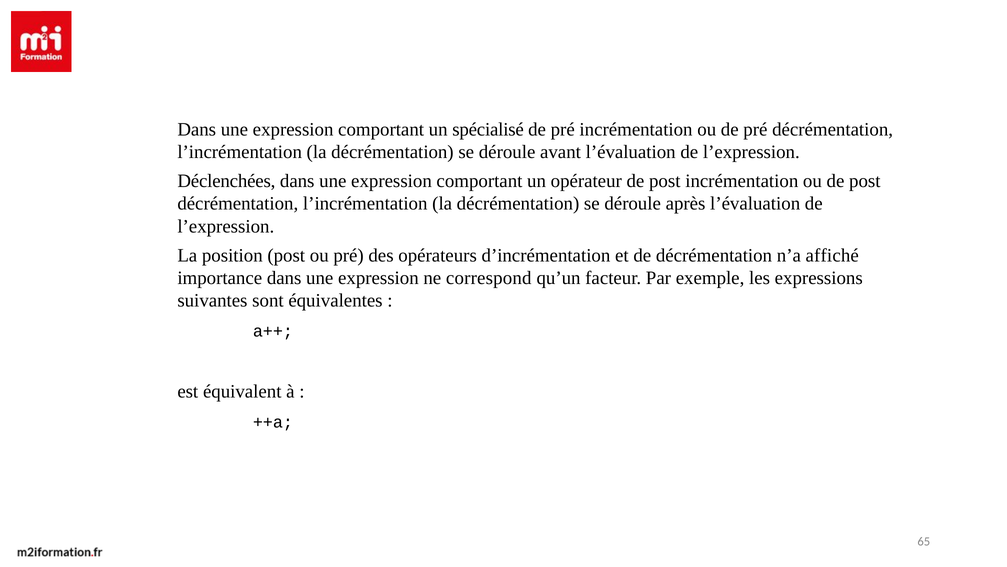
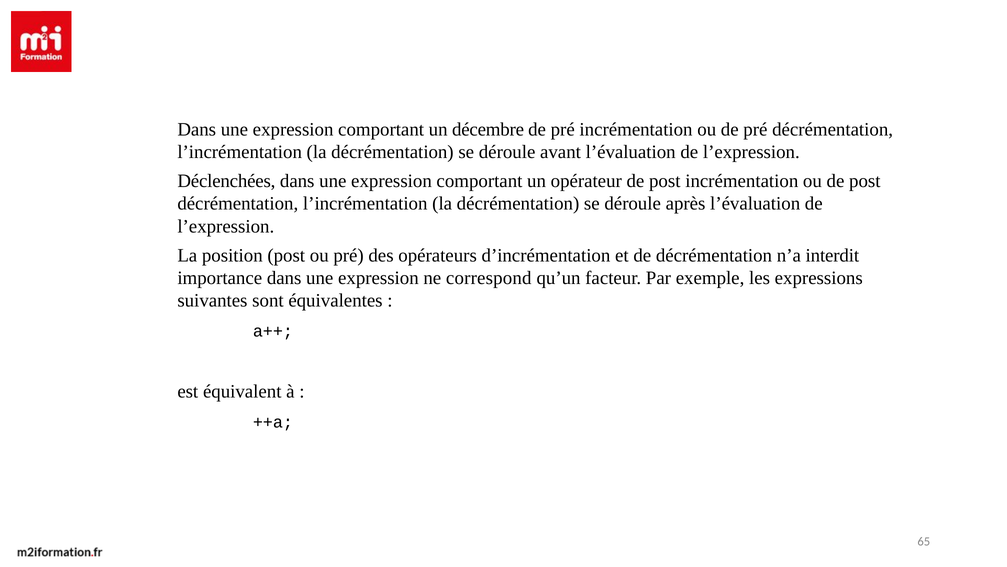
spécialisé: spécialisé -> décembre (488, 129)
affiché: affiché -> interdit (832, 255)
